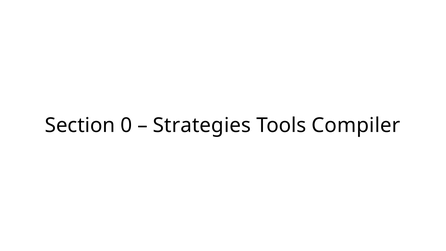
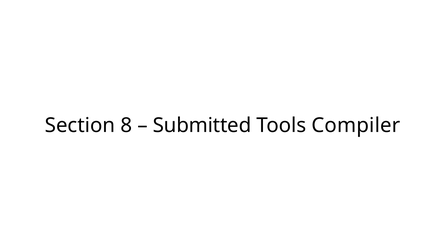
0: 0 -> 8 (126, 125)
Strategies: Strategies -> Submitted (202, 125)
